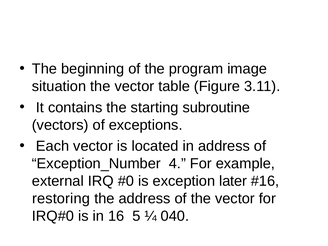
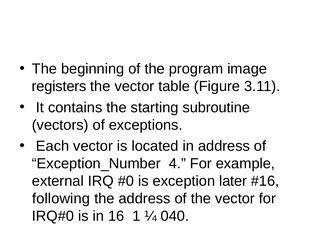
situation: situation -> registers (59, 86)
restoring: restoring -> following (61, 199)
5: 5 -> 1 (136, 216)
